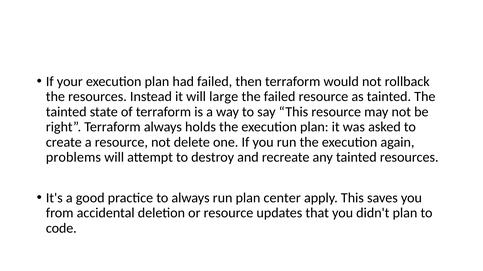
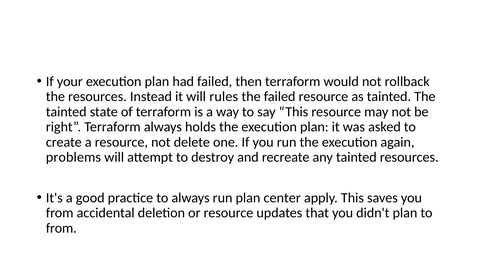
large: large -> rules (224, 97)
code: code -> from (61, 229)
